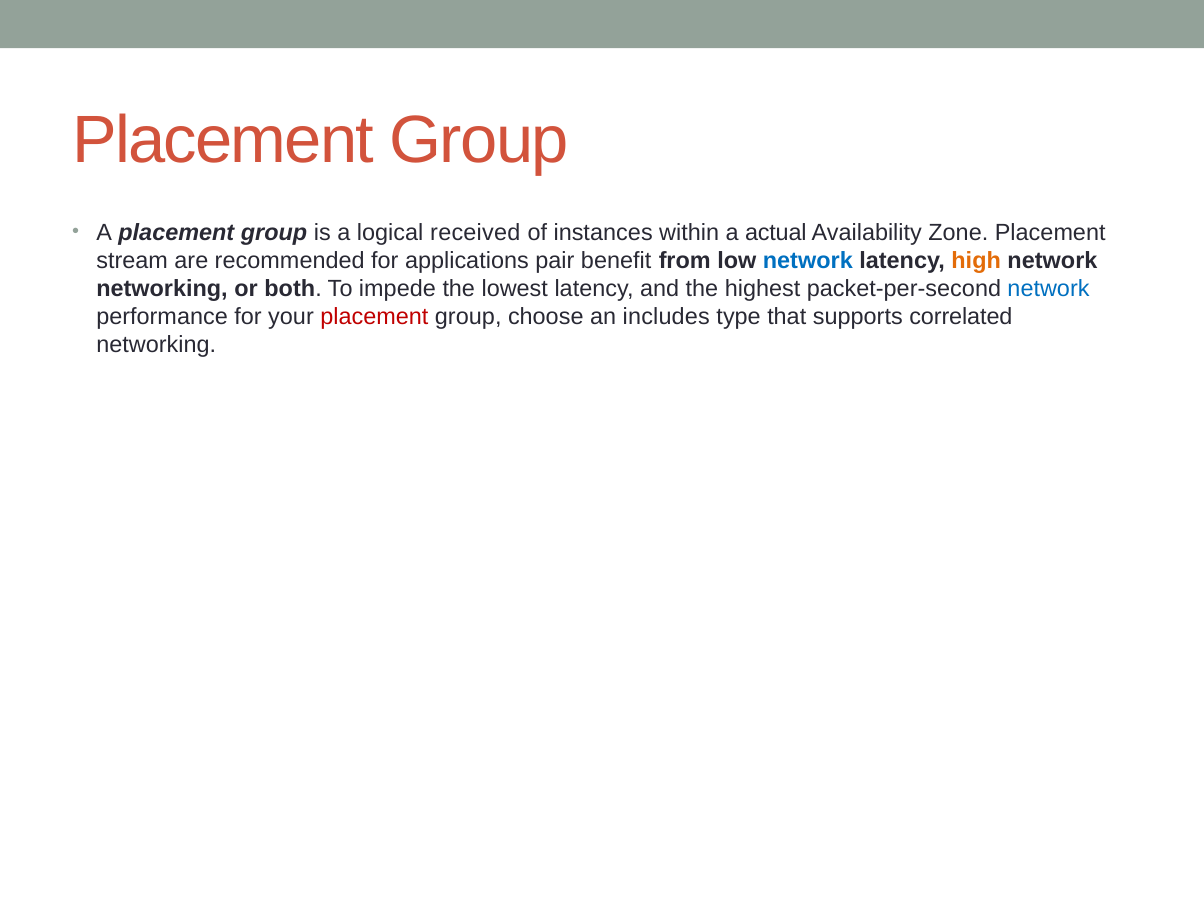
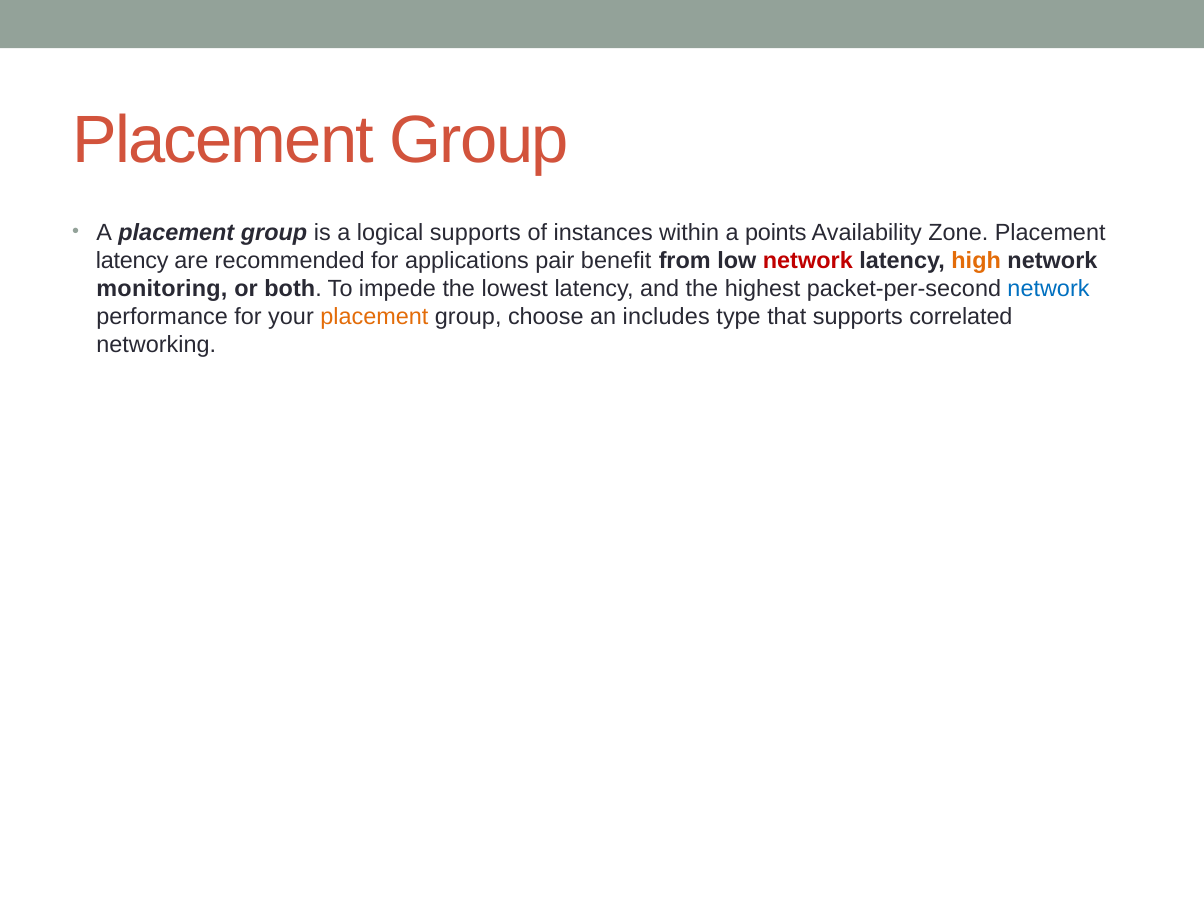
logical received: received -> supports (475, 232)
actual: actual -> points (776, 232)
stream: stream -> latency (132, 261)
network colour: blue -> red (808, 261)
networking: networking -> monitoring (162, 289)
placement colour: red -> orange (374, 317)
